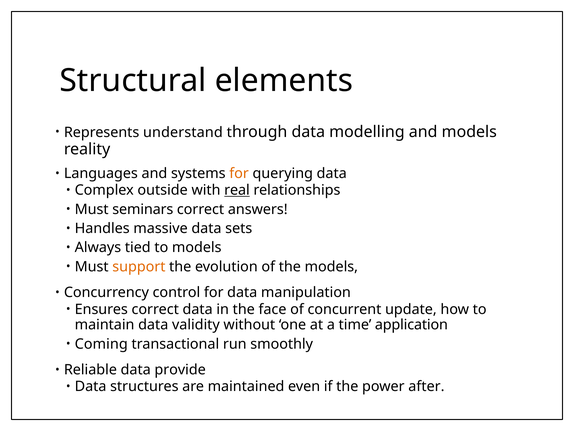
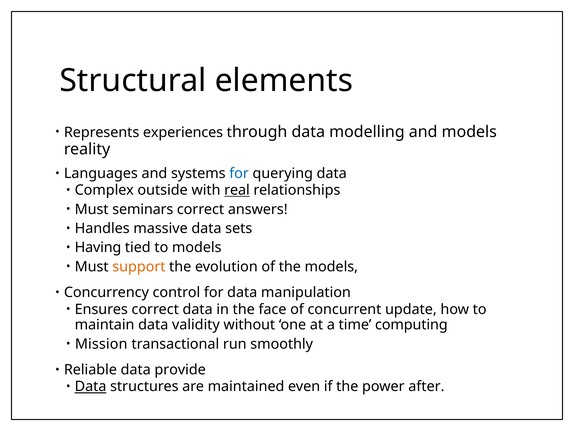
understand: understand -> experiences (183, 132)
for colour: orange -> blue (239, 173)
Always: Always -> Having (98, 247)
application: application -> computing (411, 324)
Coming: Coming -> Mission (101, 344)
Data underline: none -> present (91, 386)
